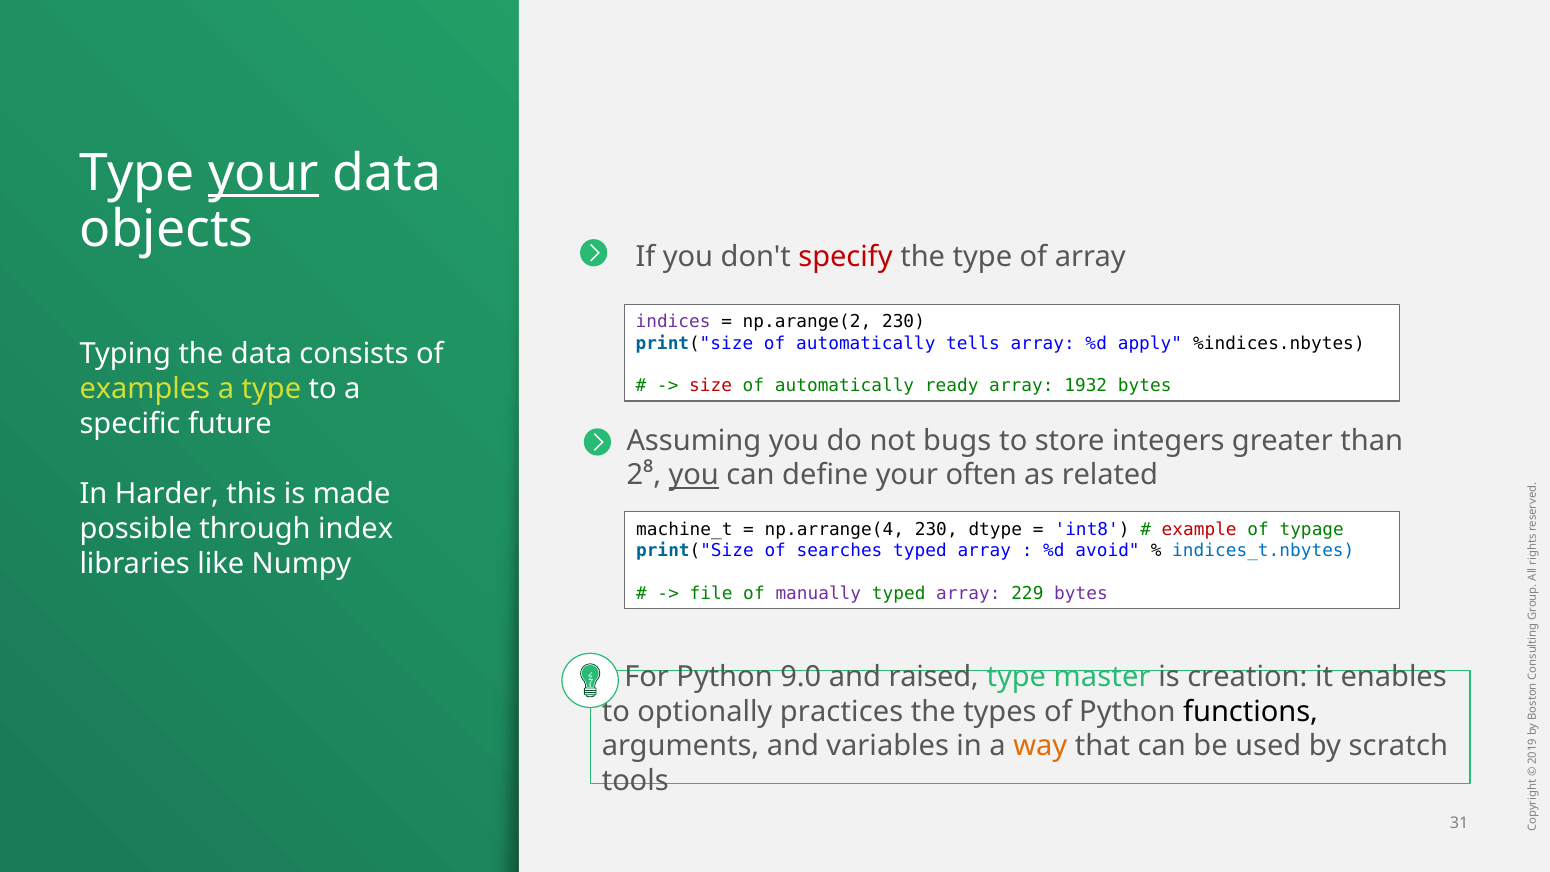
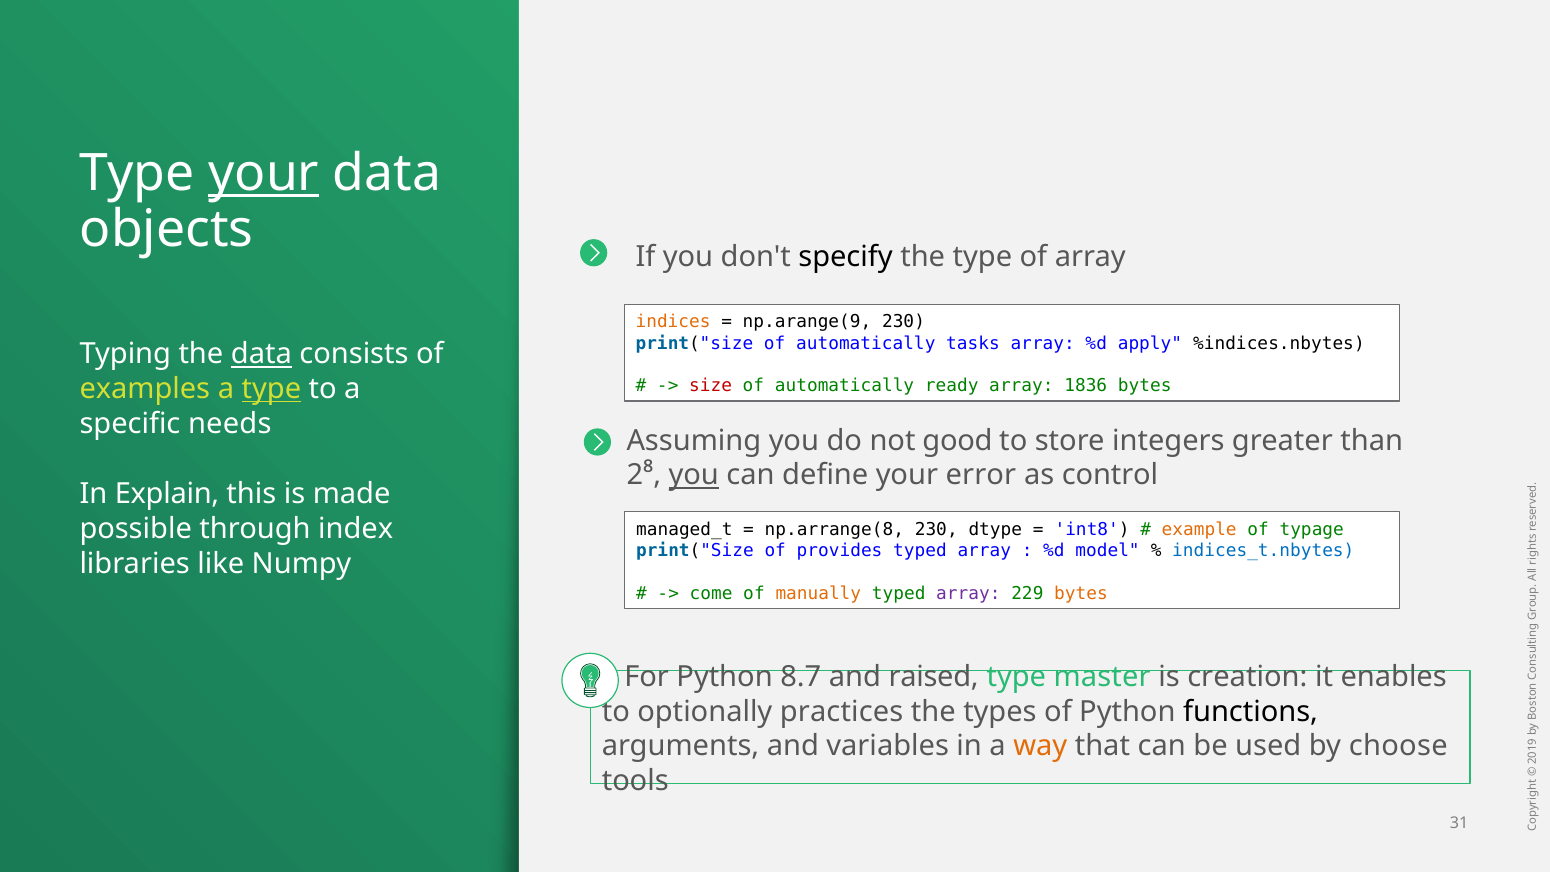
specify colour: red -> black (846, 257)
indices colour: purple -> orange (673, 322)
np.arange(2: np.arange(2 -> np.arange(9 (807, 322)
tells: tells -> tasks (973, 343)
data underline: none -> present (261, 354)
1932: 1932 -> 1836 (1086, 386)
type underline: none -> present (271, 389)
future: future -> needs (230, 424)
bugs: bugs -> good (957, 440)
often: often -> error (981, 475)
related: related -> control (1110, 475)
Harder: Harder -> Explain (167, 494)
machine_t: machine_t -> managed_t (684, 529)
np.arrange(4: np.arrange(4 -> np.arrange(8 (834, 529)
example colour: red -> orange (1199, 529)
searches: searches -> provides (840, 551)
avoid: avoid -> model (1108, 551)
file: file -> come (711, 593)
manually colour: purple -> orange (818, 593)
bytes colour: purple -> orange (1081, 593)
9.0: 9.0 -> 8.7 (801, 677)
scratch: scratch -> choose (1398, 746)
